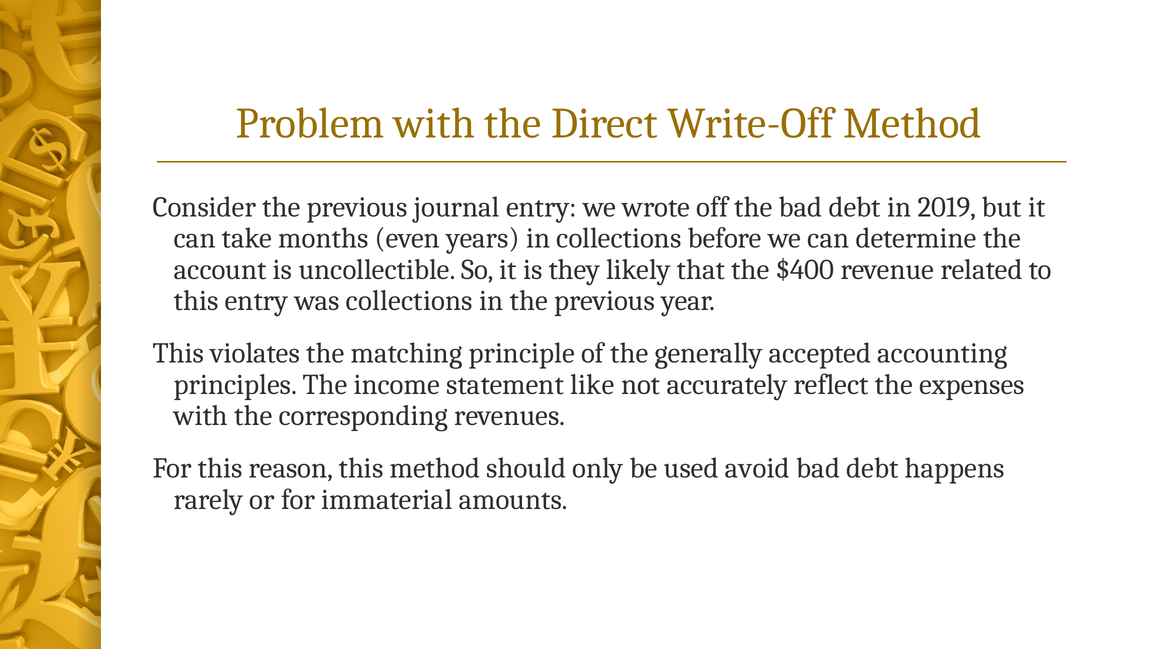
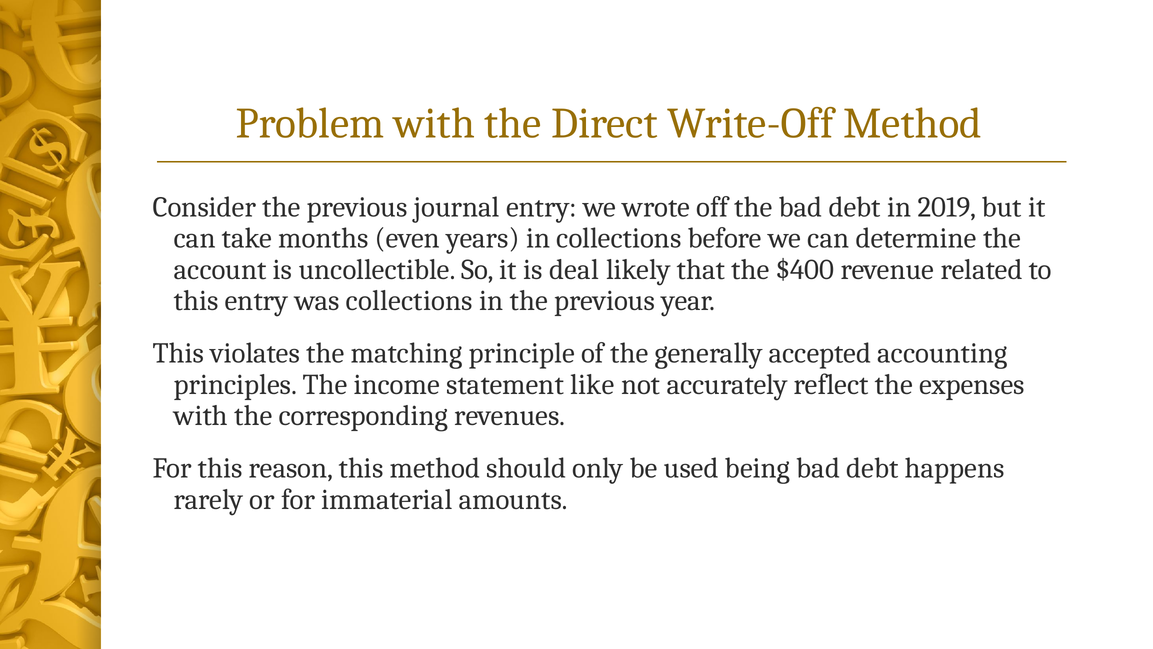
they: they -> deal (574, 269)
avoid: avoid -> being (758, 468)
